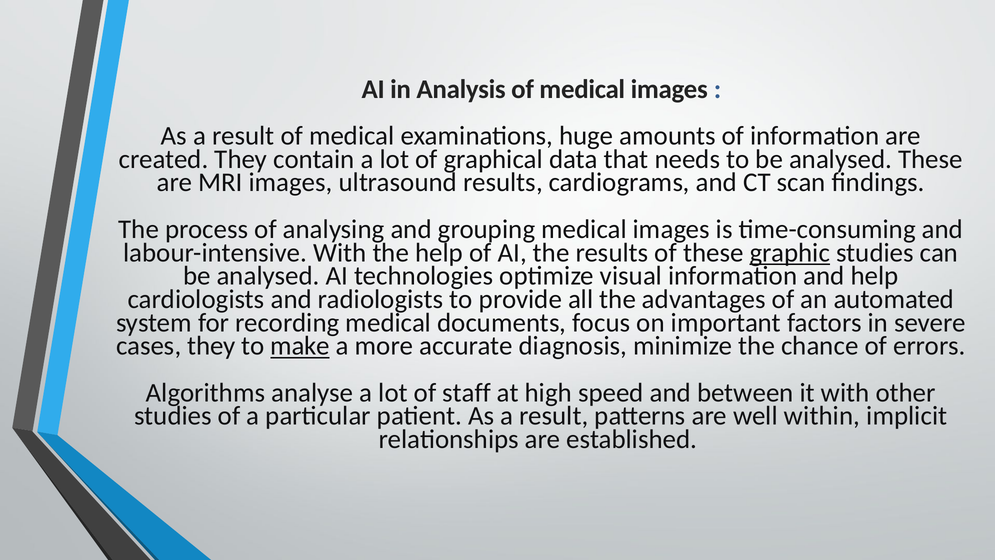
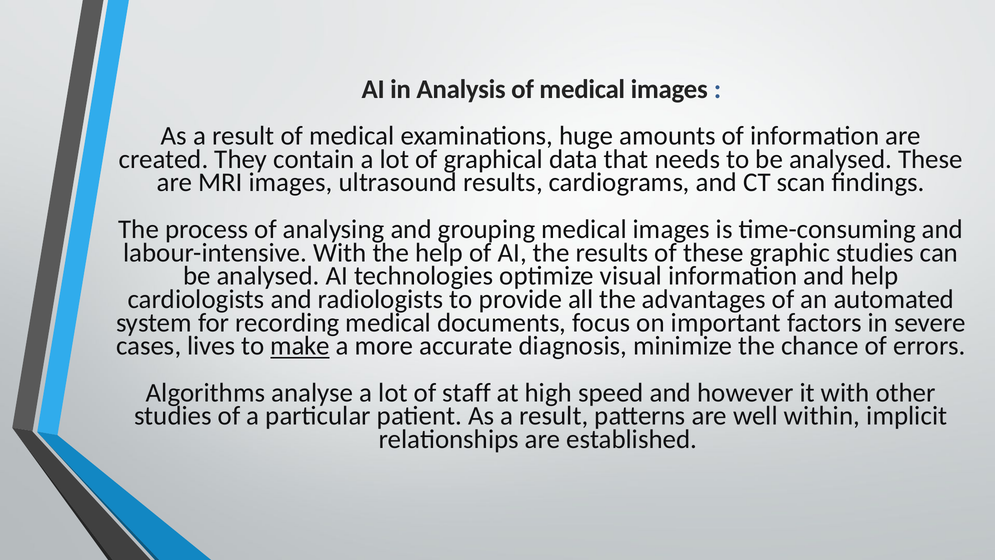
graphic underline: present -> none (790, 252)
cases they: they -> lives (211, 346)
between: between -> however (745, 392)
